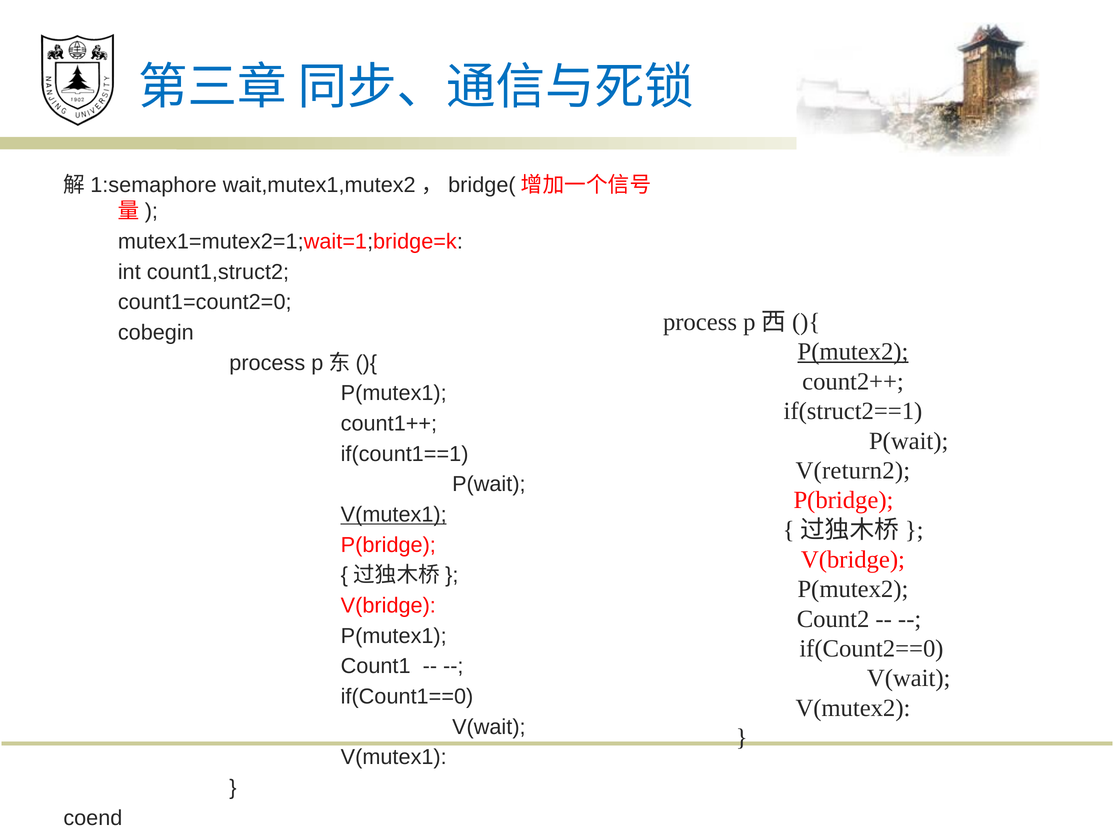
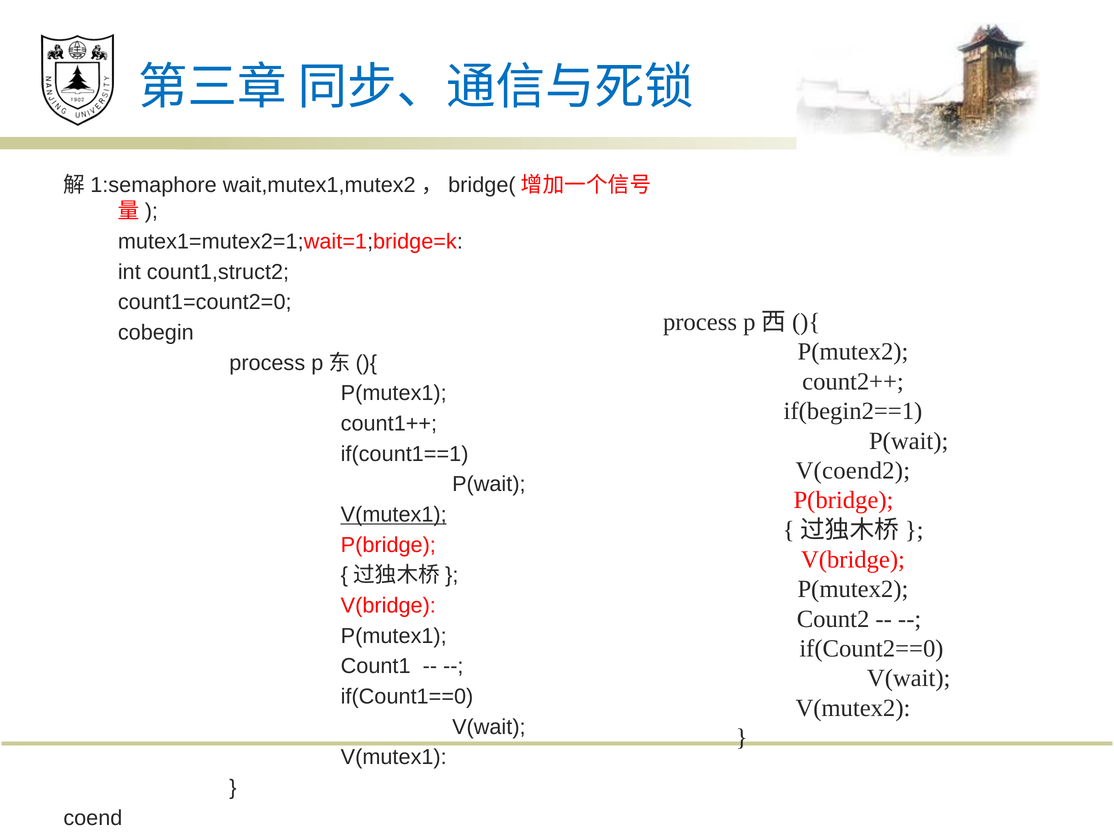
P(mutex2 underline: present -> none (853, 352)
if(struct2==1: if(struct2==1 -> if(begin2==1 (853, 411)
V(return2: V(return2 -> V(coend2 (853, 471)
